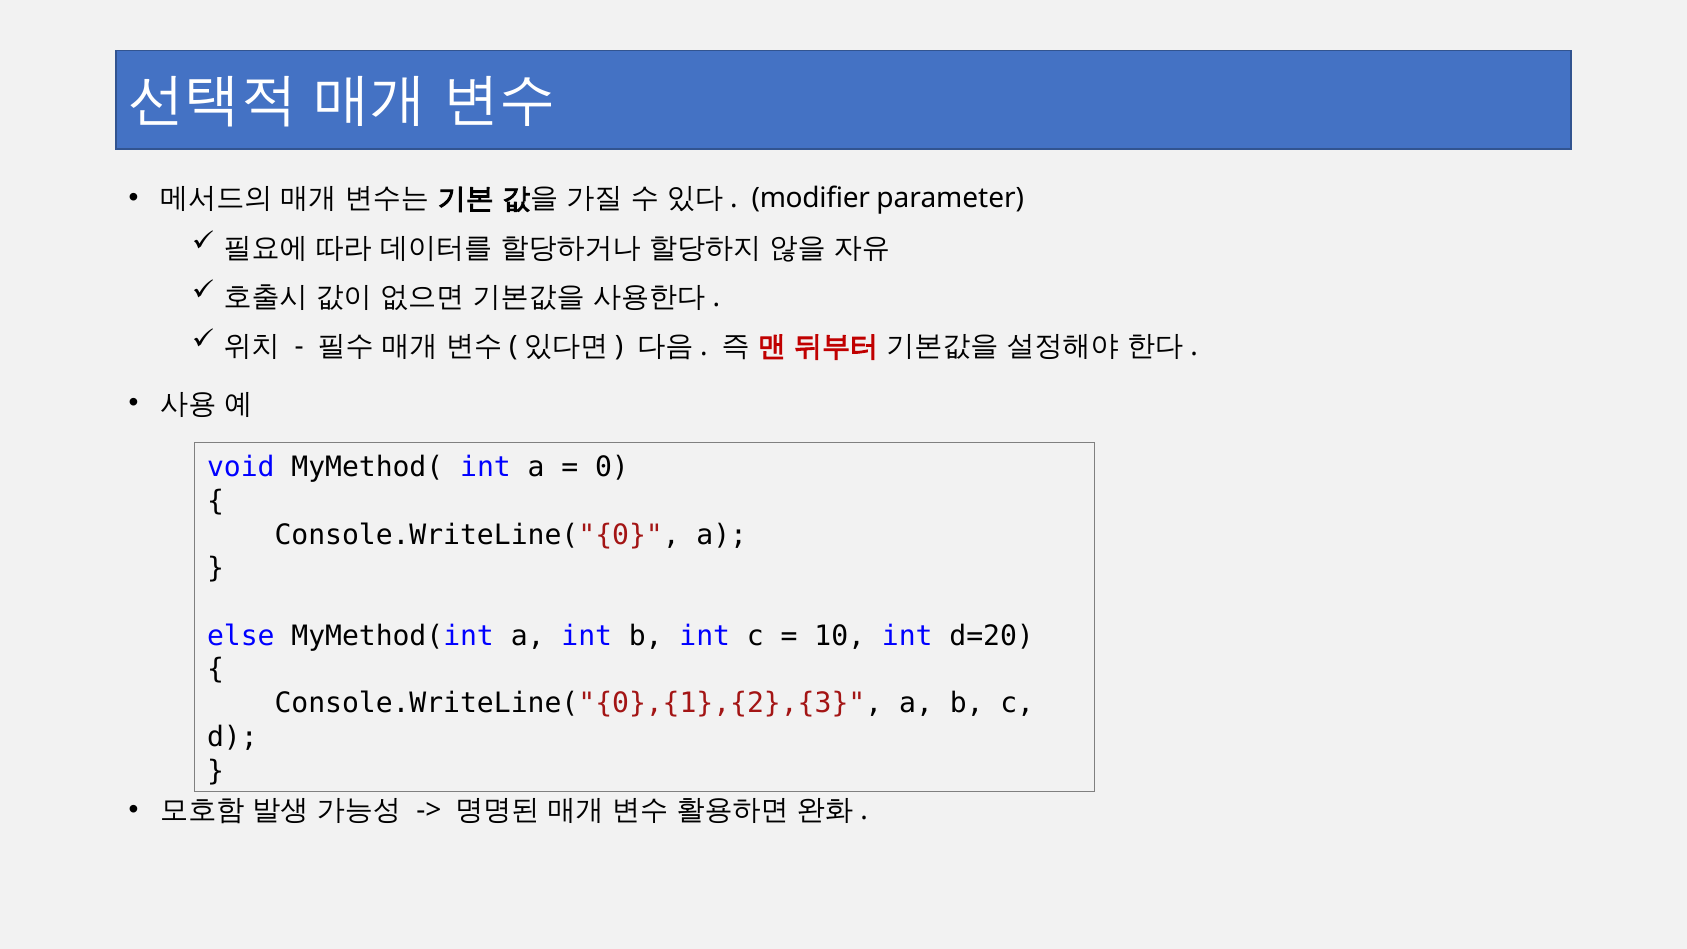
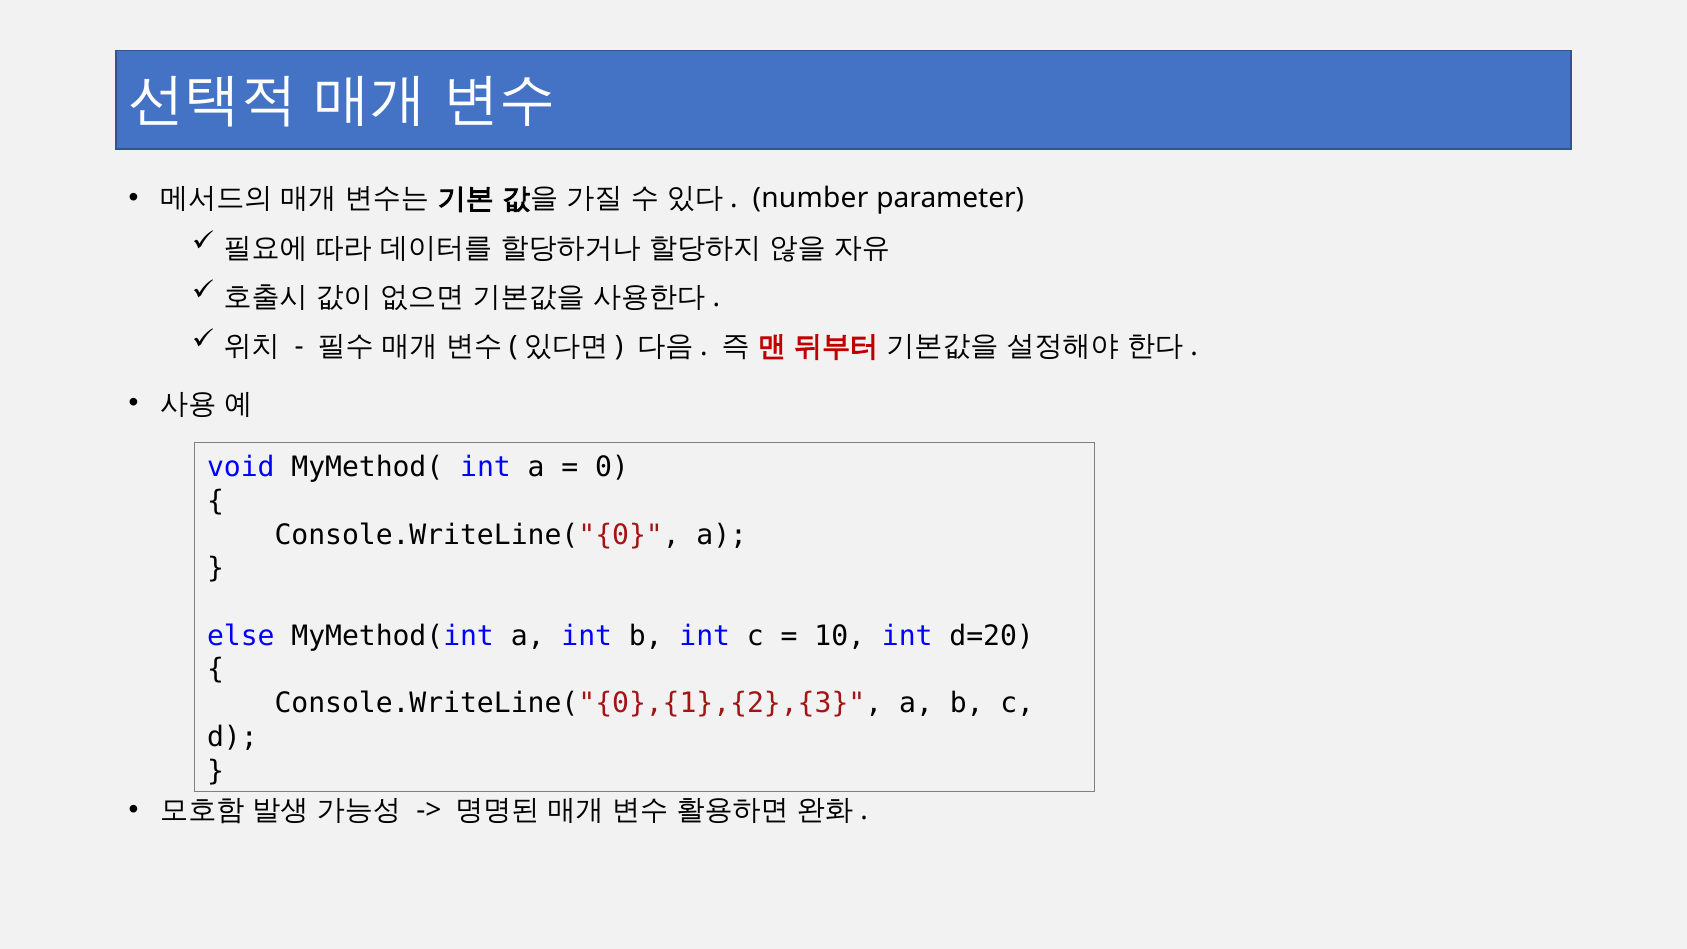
modifier: modifier -> number (810, 199)
